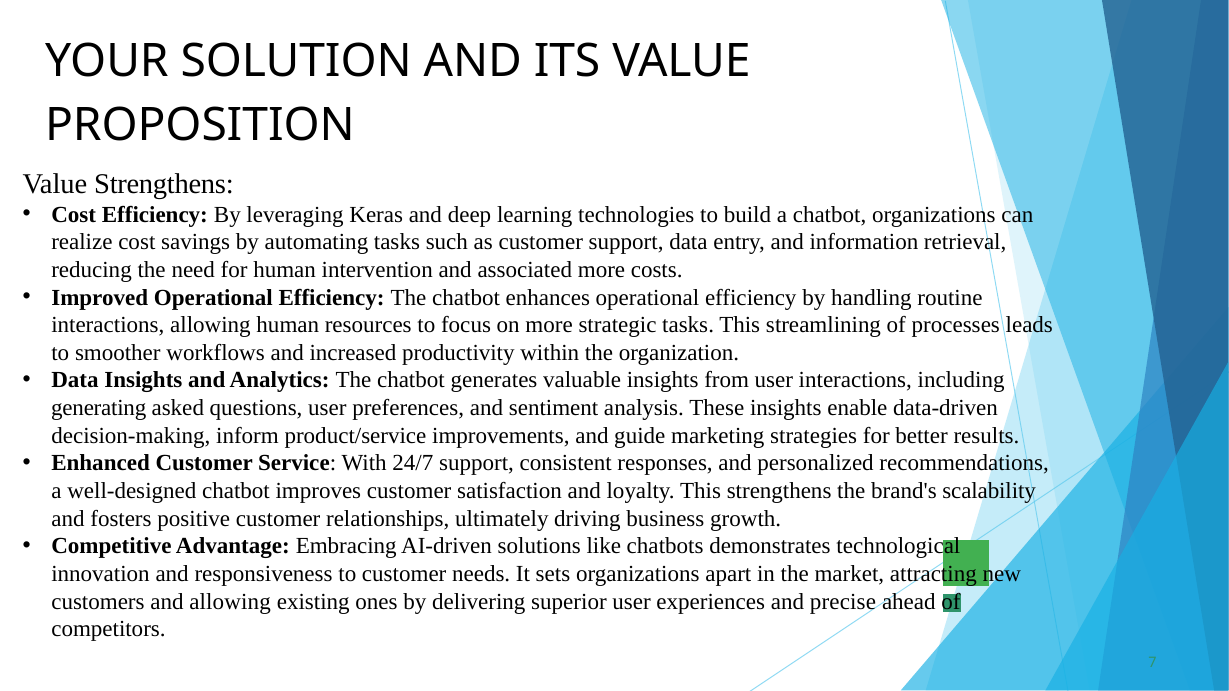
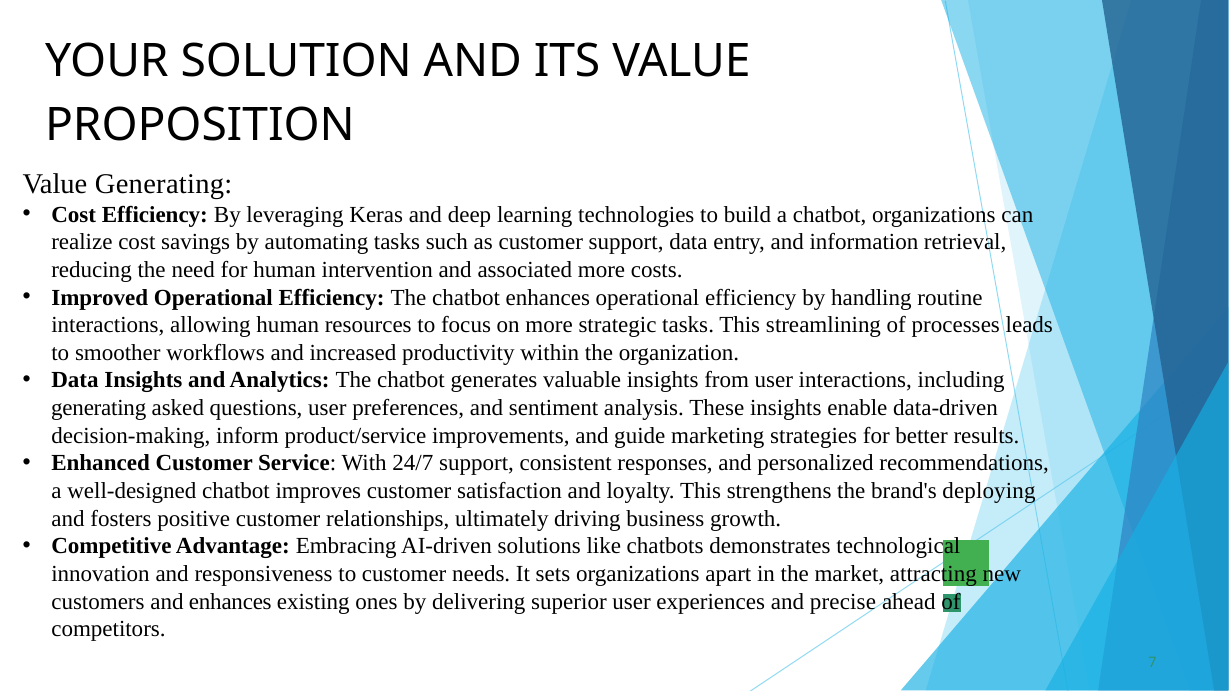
Value Strengthens: Strengthens -> Generating (164, 184)
scalability: scalability -> deploying (989, 491)
and allowing: allowing -> enhances (230, 602)
